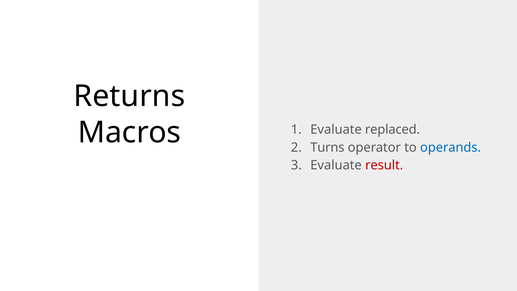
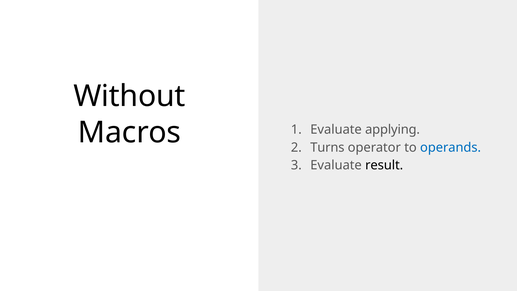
Returns: Returns -> Without (129, 96)
replaced: replaced -> applying (393, 130)
result colour: red -> black (384, 165)
